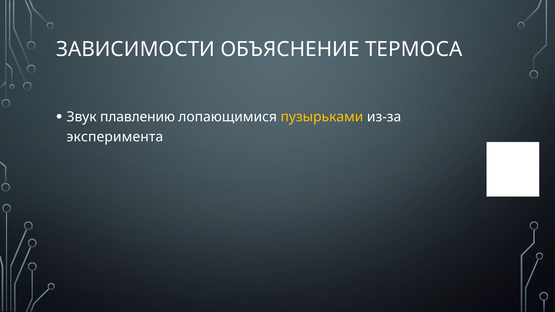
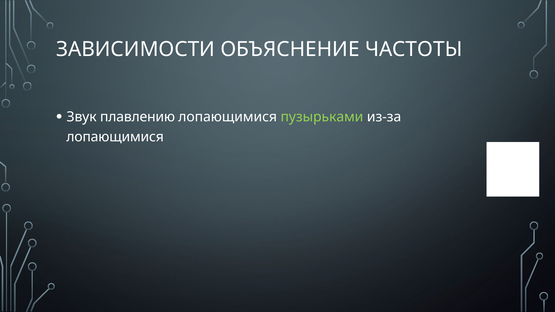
ТЕРМОСА: ТЕРМОСА -> ЧАСТОТЫ (414, 49)
пузырьками colour: yellow -> light green (322, 117)
эксперимента: эксперимента -> лопающимися (115, 137)
